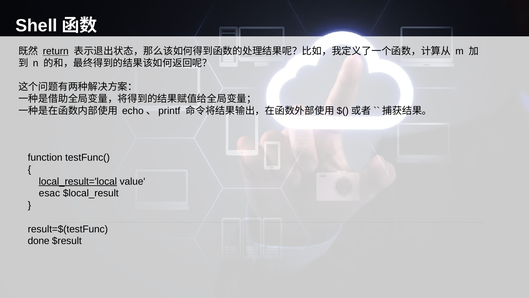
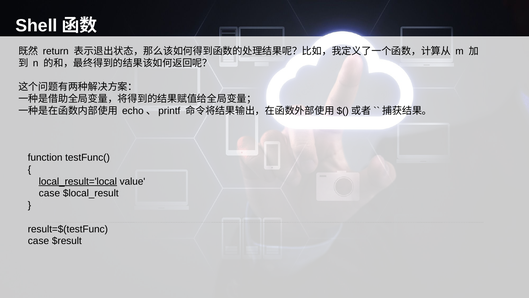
return underline: present -> none (56, 51)
esac: esac -> case (49, 193)
done: done -> case (38, 241)
